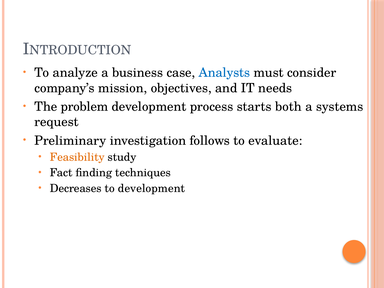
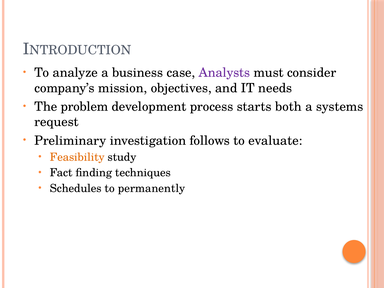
Analysts colour: blue -> purple (224, 73)
Decreases: Decreases -> Schedules (76, 188)
to development: development -> permanently (152, 188)
